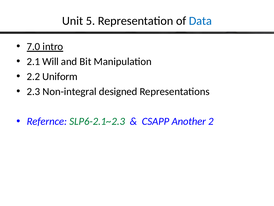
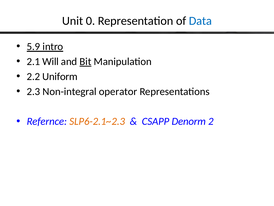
5: 5 -> 0 (90, 21)
7.0: 7.0 -> 5.9 (33, 47)
Bit underline: none -> present (85, 61)
designed: designed -> operator (118, 91)
SLP6-2.1~2.3 colour: green -> orange (97, 121)
Another: Another -> Denorm (189, 121)
